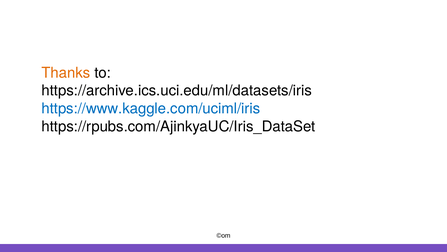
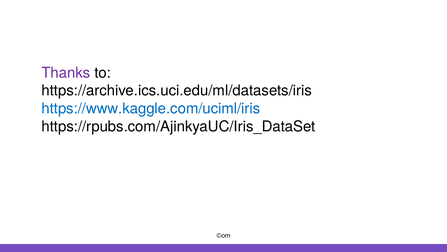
Thanks colour: orange -> purple (66, 73)
